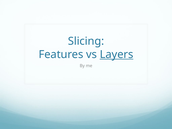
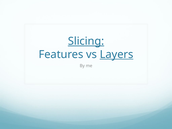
Slicing underline: none -> present (86, 41)
